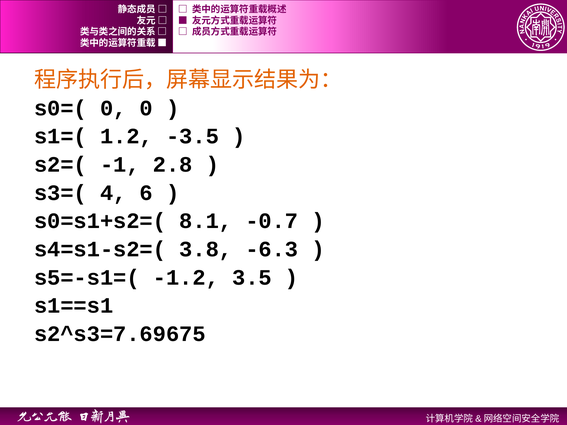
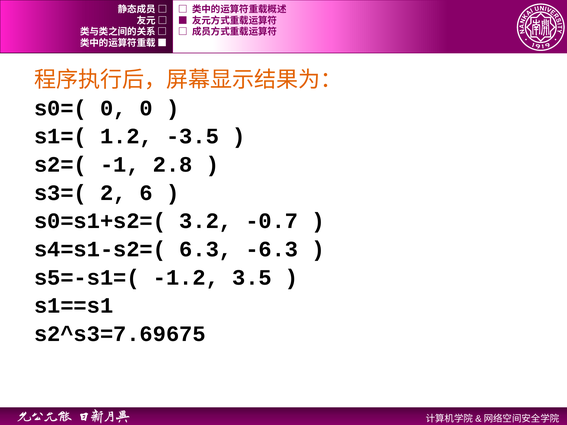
4: 4 -> 2 (113, 193)
8.1: 8.1 -> 3.2 (206, 221)
3.8: 3.8 -> 6.3 (206, 249)
